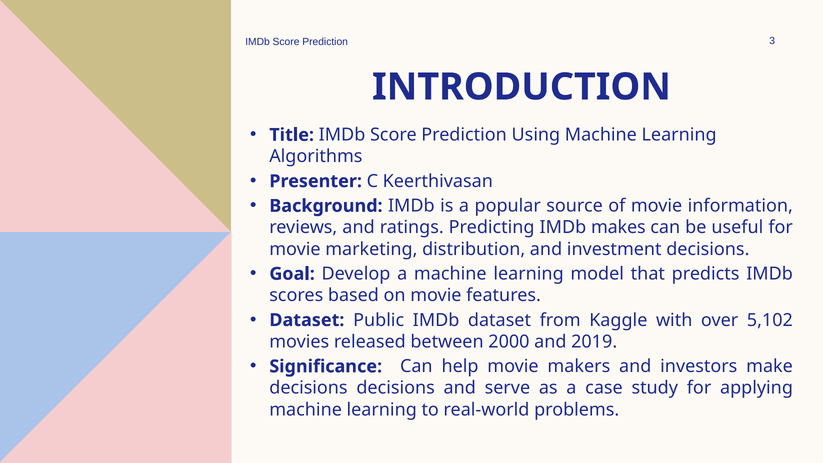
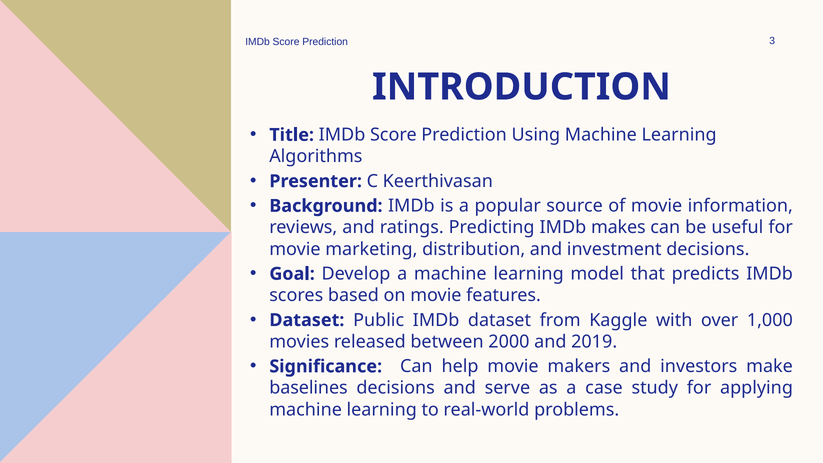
5,102: 5,102 -> 1,000 (770, 320)
decisions: decisions -> baselines (309, 388)
